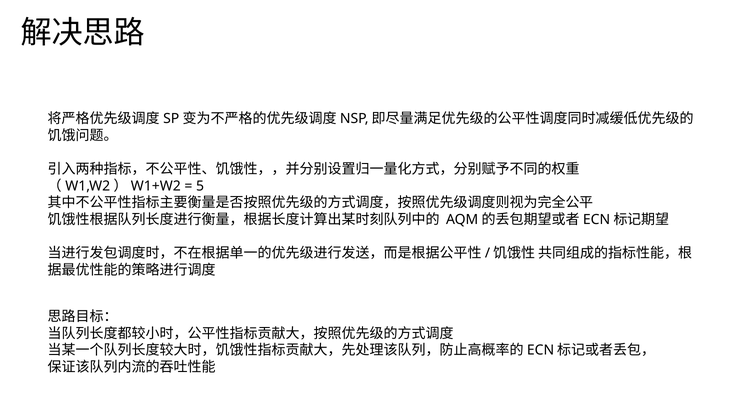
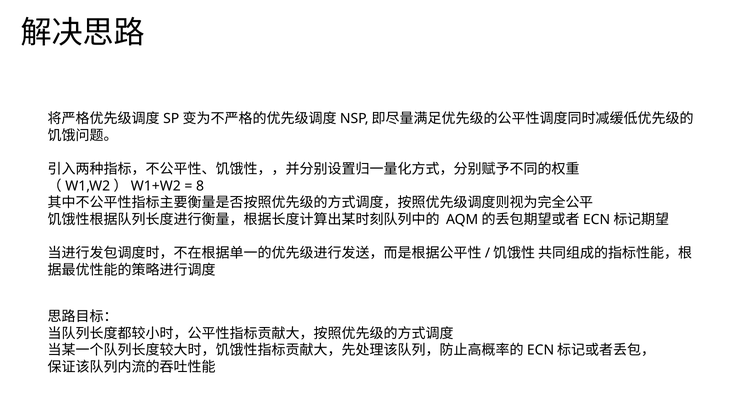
5: 5 -> 8 (200, 186)
